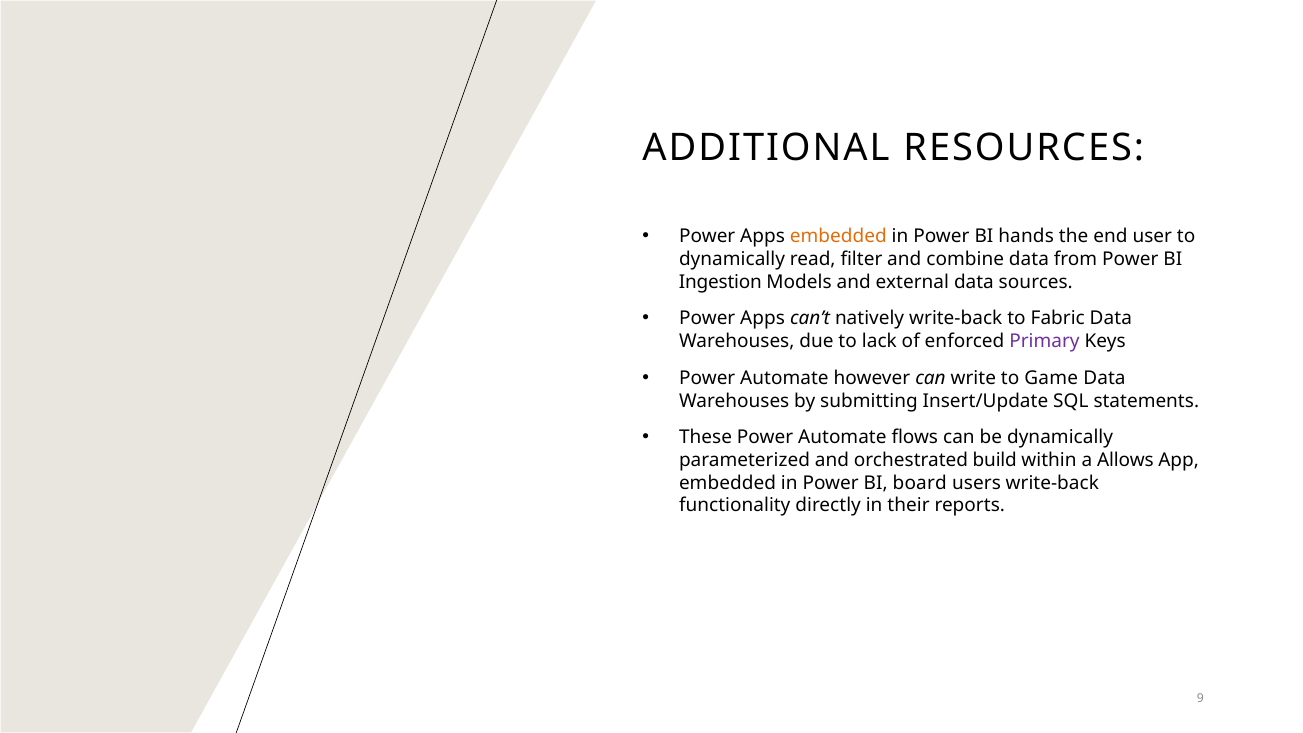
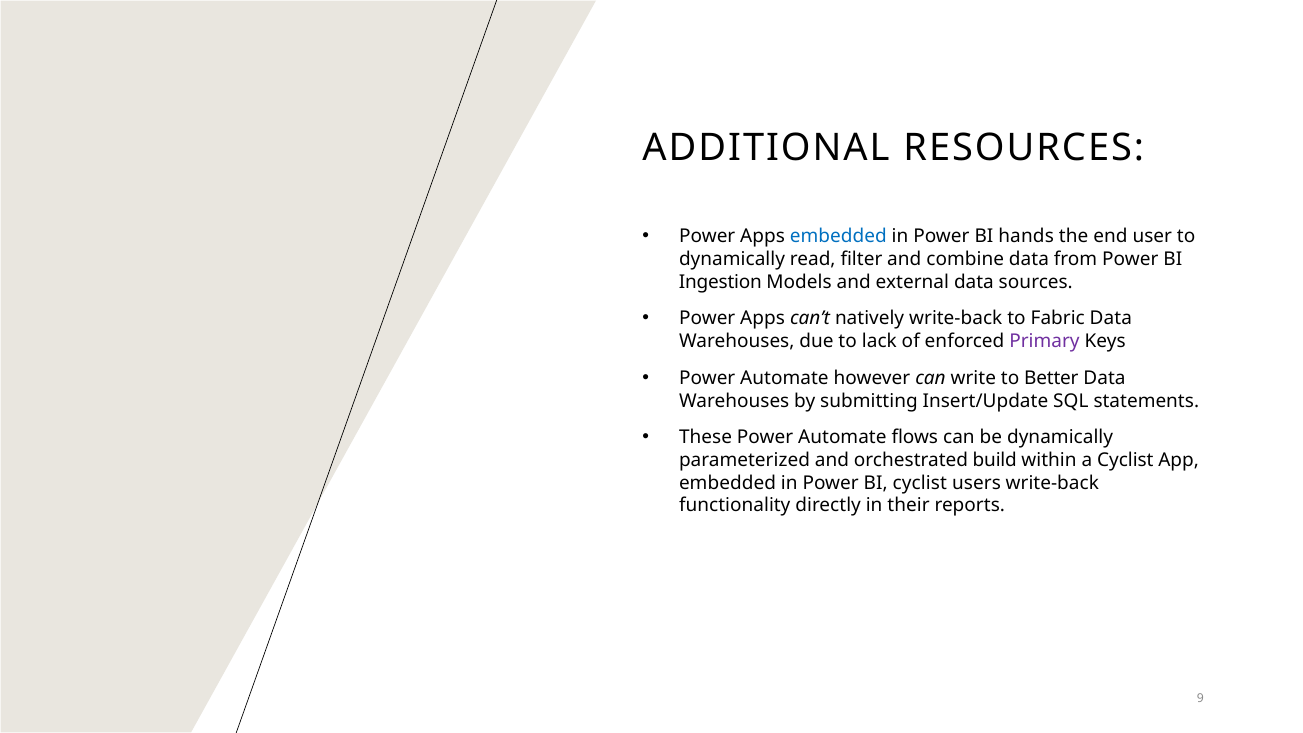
embedded colour: orange -> blue (838, 237)
Game: Game -> Better (1051, 378)
a Allows: Allows -> Cyclist (1125, 460)
BI board: board -> cyclist (920, 483)
